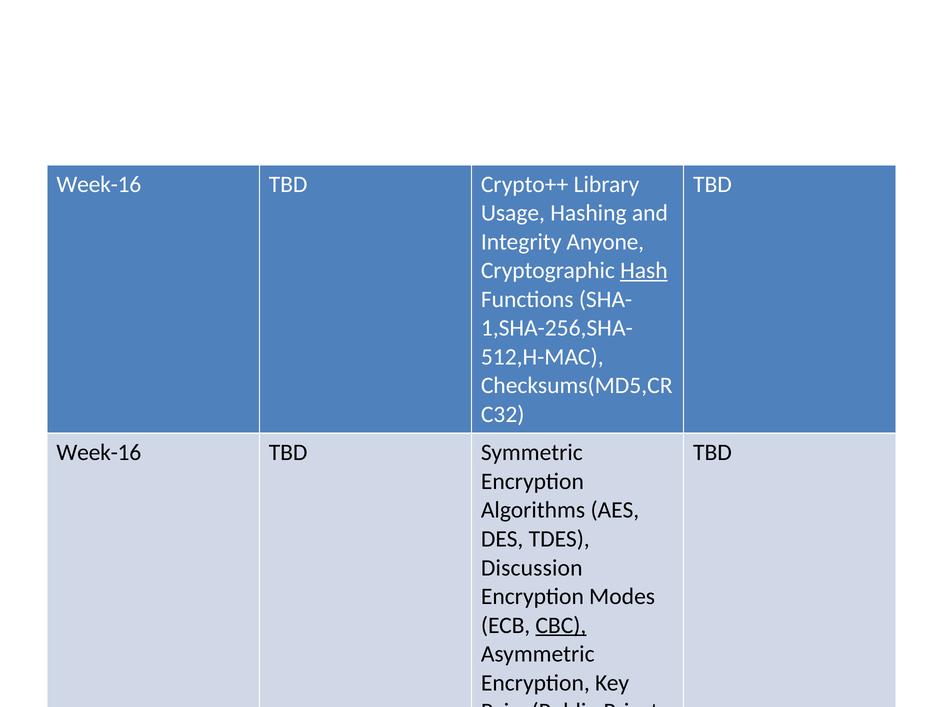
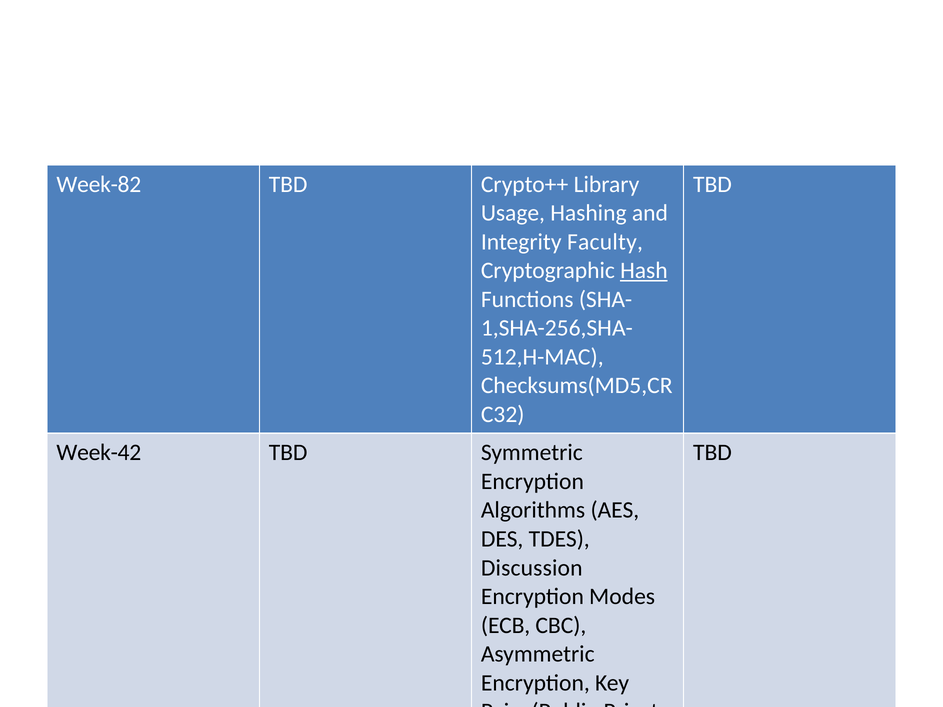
Week-16: Week-16 -> Week-82 (99, 184)
Anyone: Anyone -> Faculty (605, 242)
Week-16: Week-16 -> Week-42 (99, 453)
CBC underline: present -> none (561, 625)
